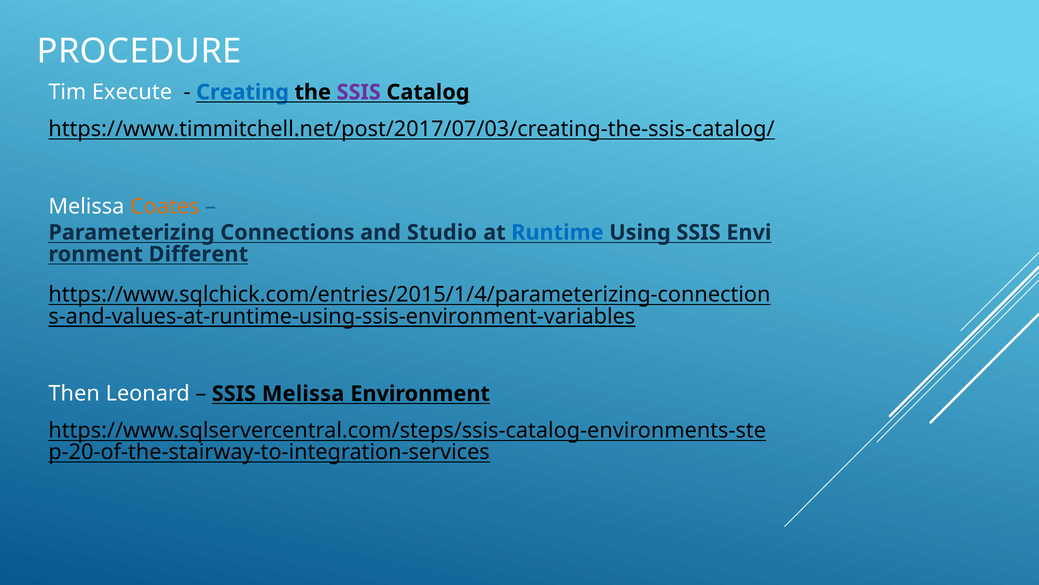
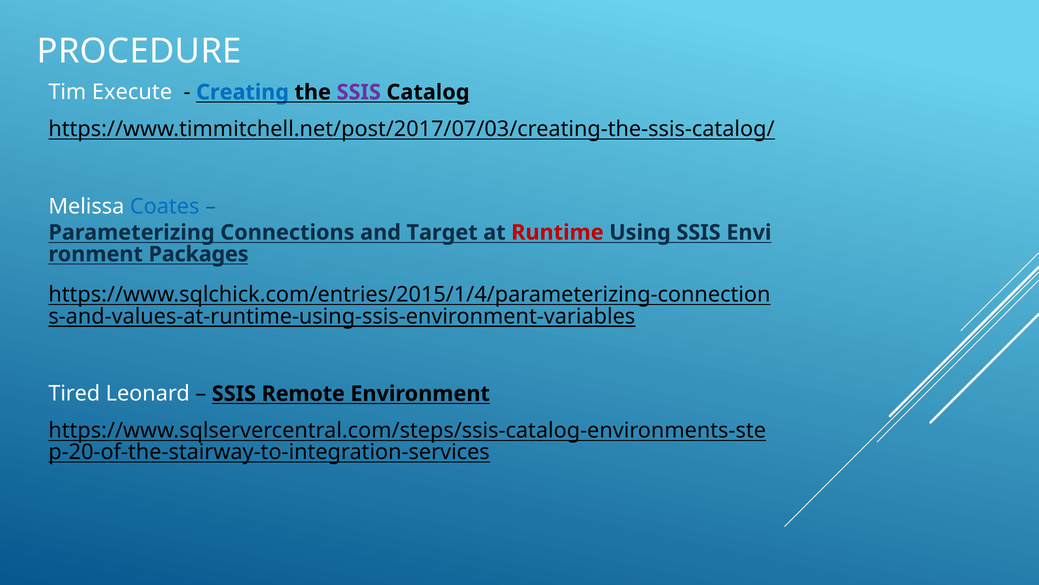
Coates colour: orange -> blue (165, 206)
Studio: Studio -> Target (442, 232)
Runtime colour: blue -> red (557, 232)
Different: Different -> Packages (199, 254)
Then: Then -> Tired (74, 393)
SSIS Melissa: Melissa -> Remote (303, 393)
